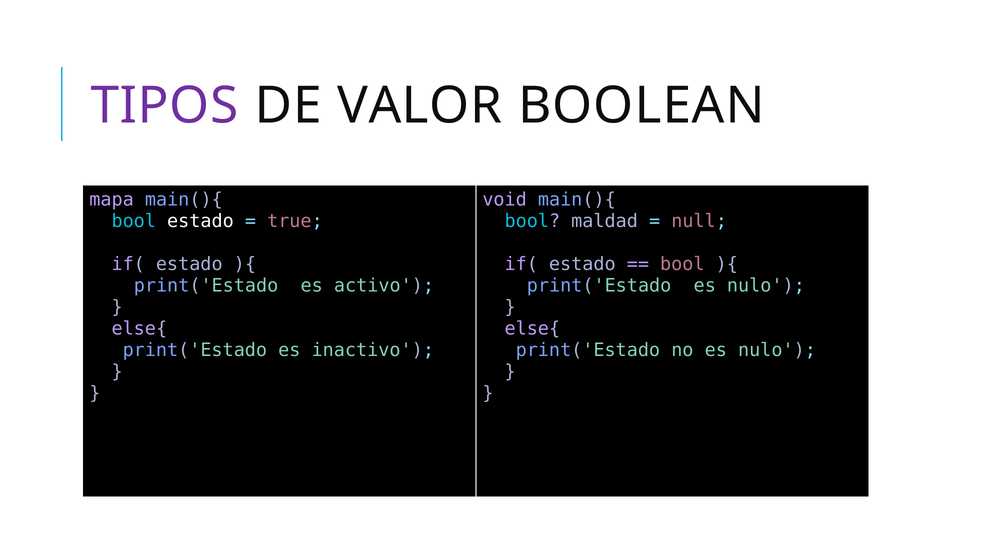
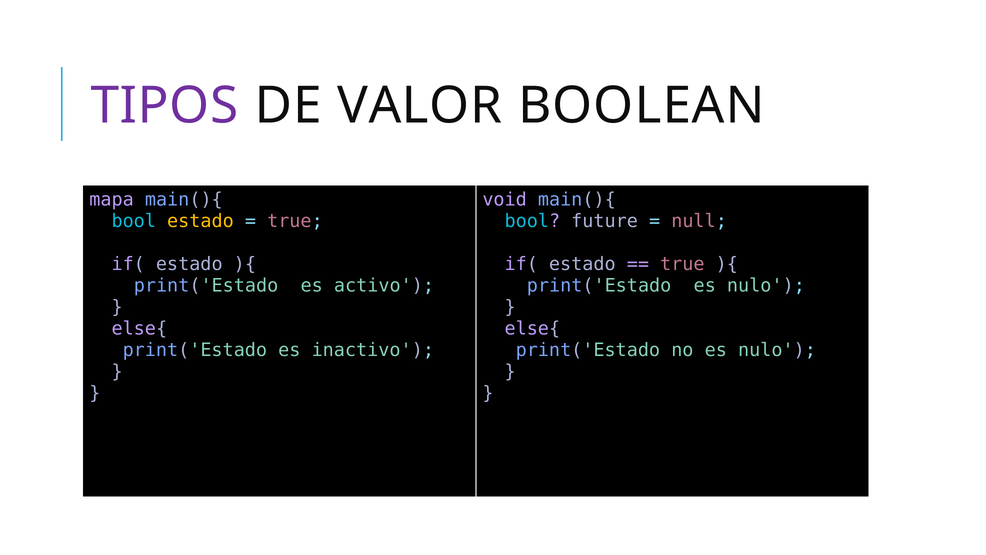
estado colour: white -> yellow (200, 221)
maldad: maldad -> future (605, 221)
bool: bool -> true (682, 264)
